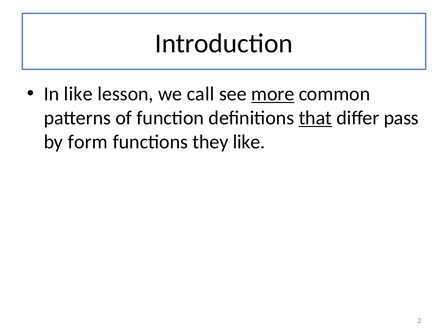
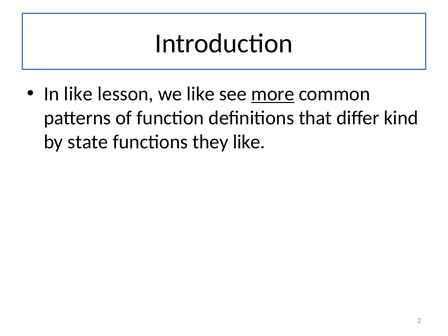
we call: call -> like (201, 94)
that underline: present -> none (315, 118)
pass: pass -> kind (401, 118)
form: form -> state (88, 142)
